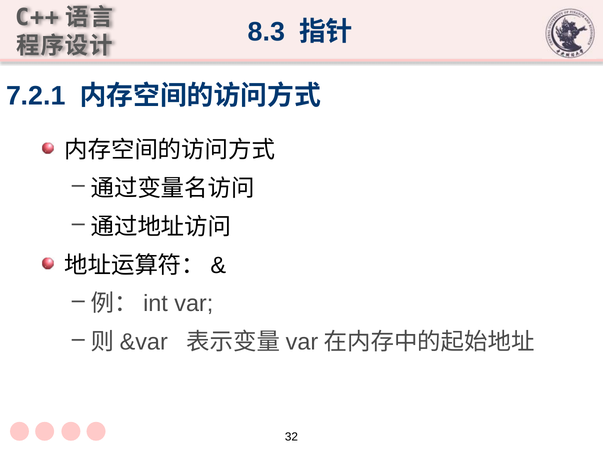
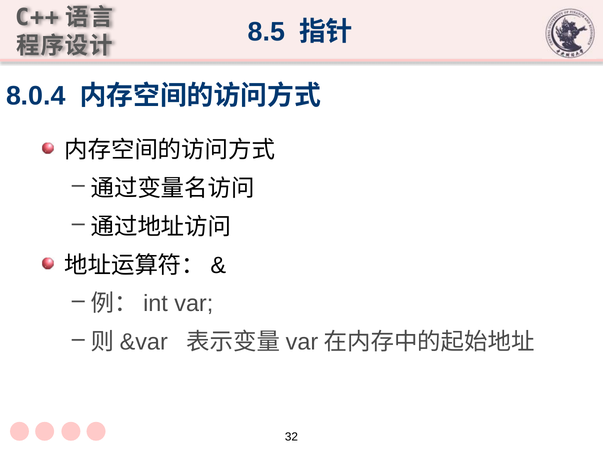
8.3: 8.3 -> 8.5 (267, 32)
7.2.1: 7.2.1 -> 8.0.4 (36, 96)
